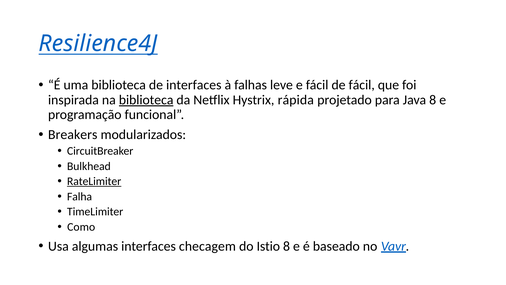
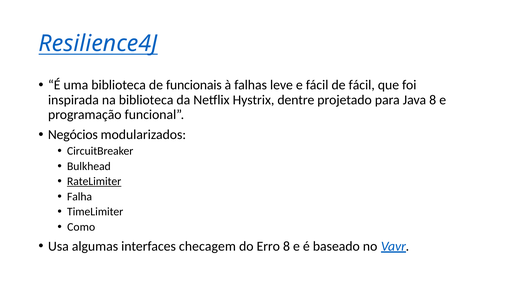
de interfaces: interfaces -> funcionais (194, 85)
biblioteca underline: present -> none (146, 100)
rápida: rápida -> dentre (296, 100)
Breakers: Breakers -> Negócios (73, 135)
Istio: Istio -> Erro (268, 246)
